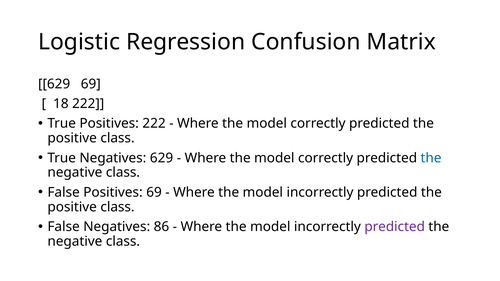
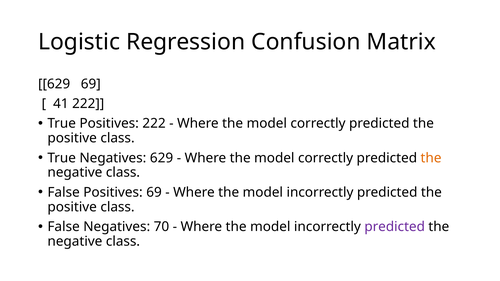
18: 18 -> 41 (61, 104)
the colour: blue -> orange (431, 158)
86: 86 -> 70 (161, 227)
